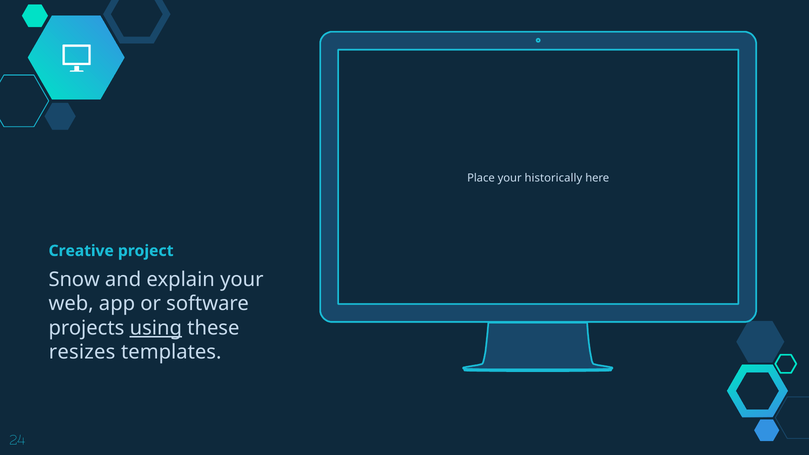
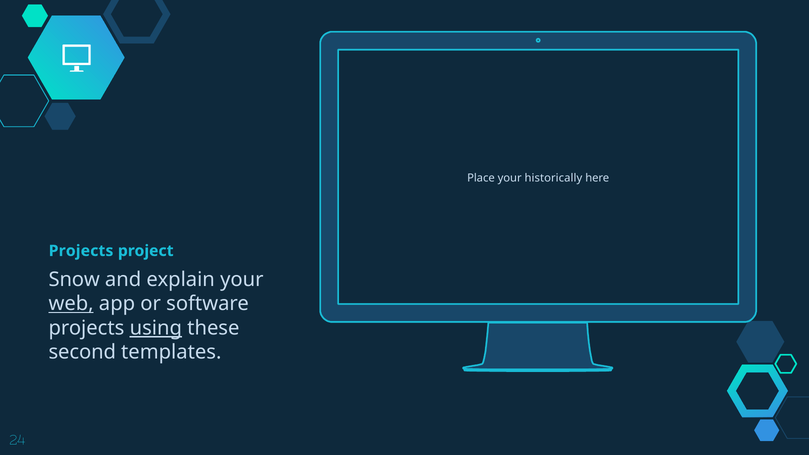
Creative: Creative -> Projects (81, 251)
web underline: none -> present (71, 304)
resizes: resizes -> second (82, 352)
